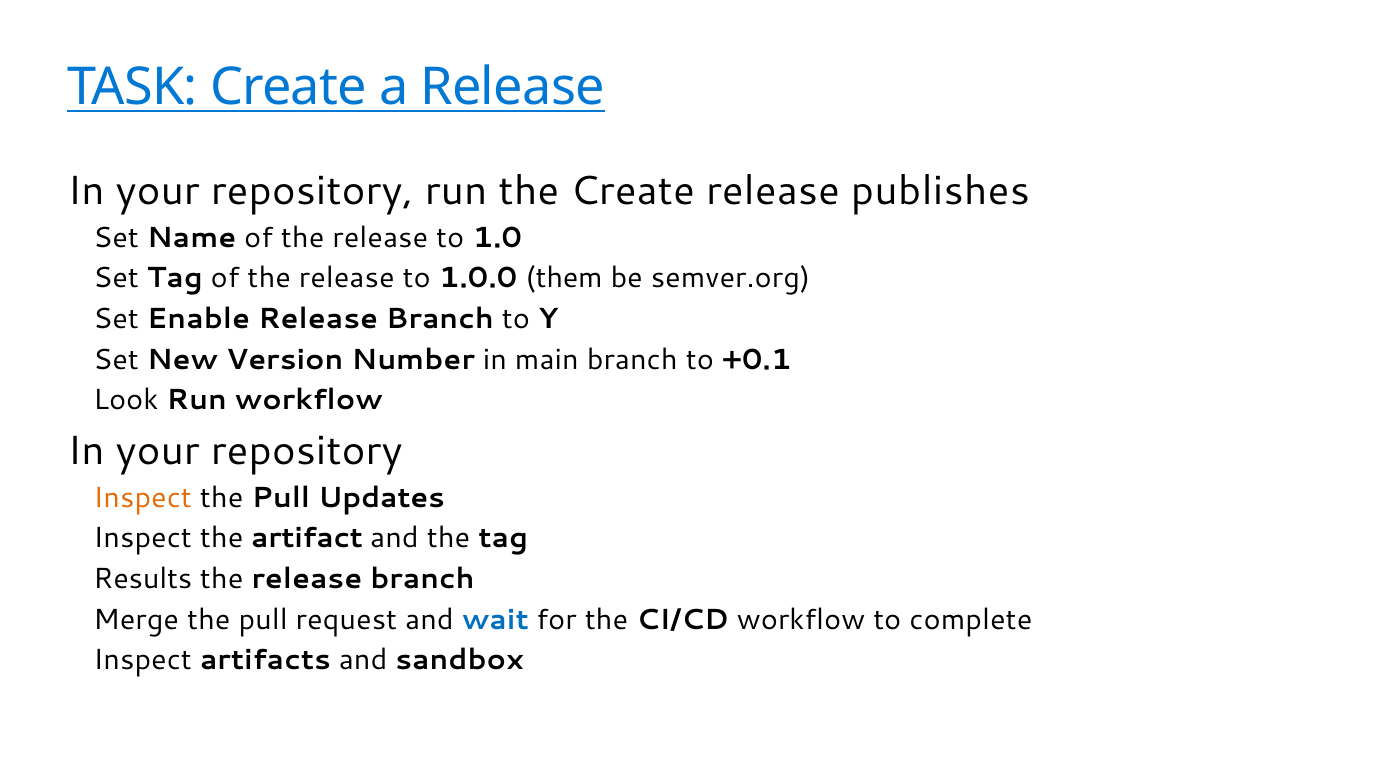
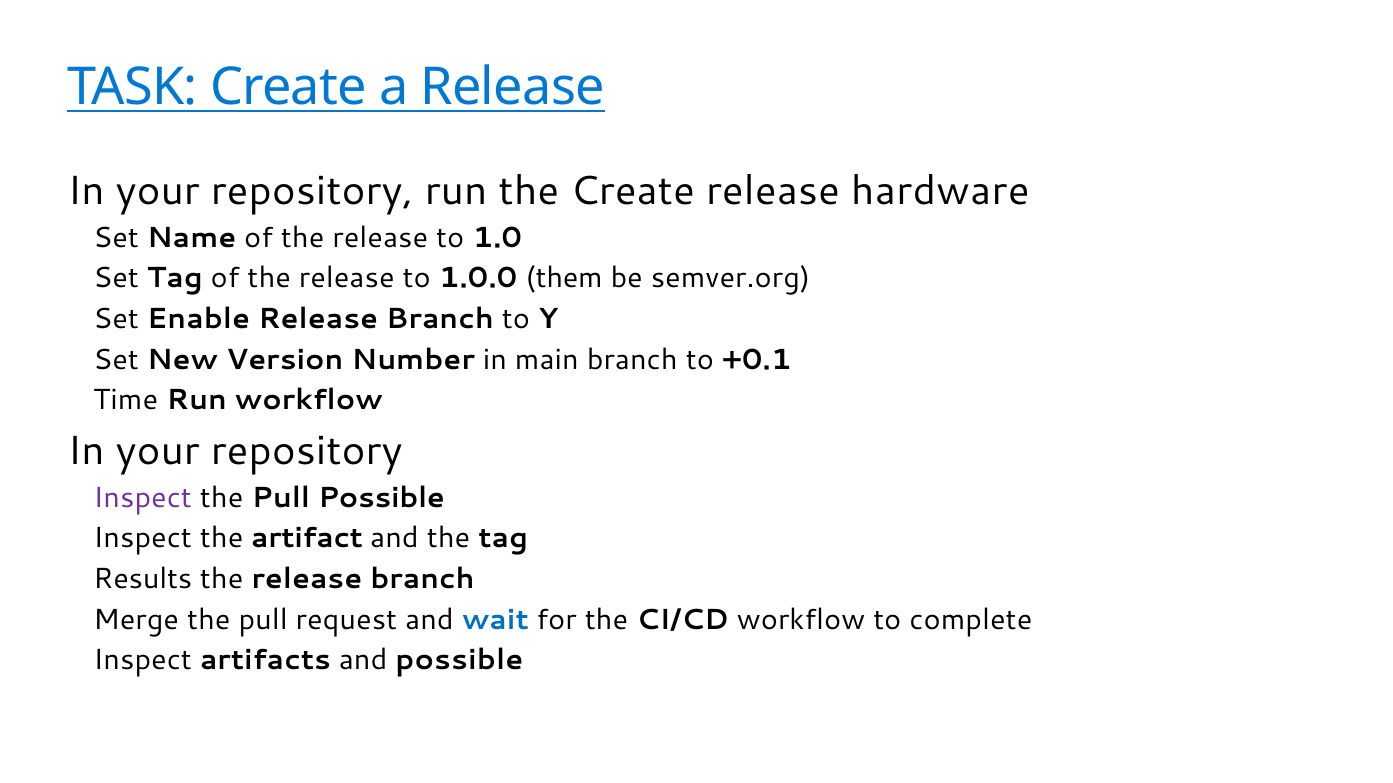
publishes: publishes -> hardware (940, 191)
Look: Look -> Time (126, 400)
Inspect colour: orange -> purple (143, 498)
Pull Updates: Updates -> Possible (381, 498)
and sandbox: sandbox -> possible (459, 661)
